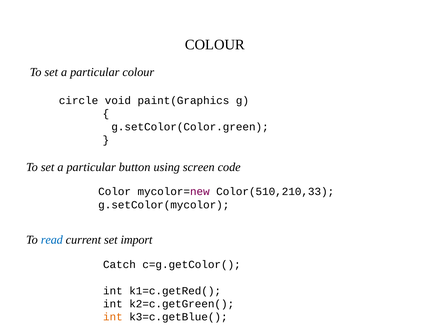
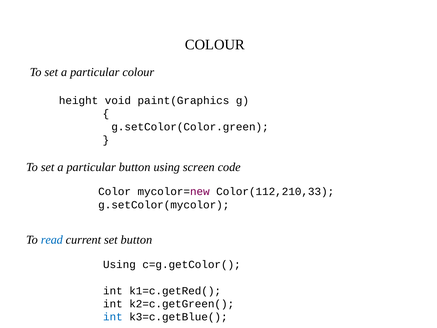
circle: circle -> height (79, 101)
Color(510,210,33: Color(510,210,33 -> Color(112,210,33 (275, 192)
set import: import -> button (136, 240)
Catch: Catch -> Using (119, 264)
int colour: orange -> blue (113, 317)
